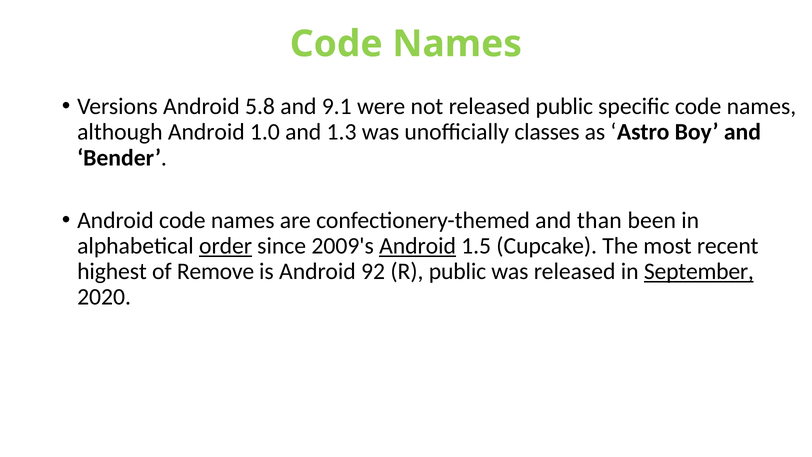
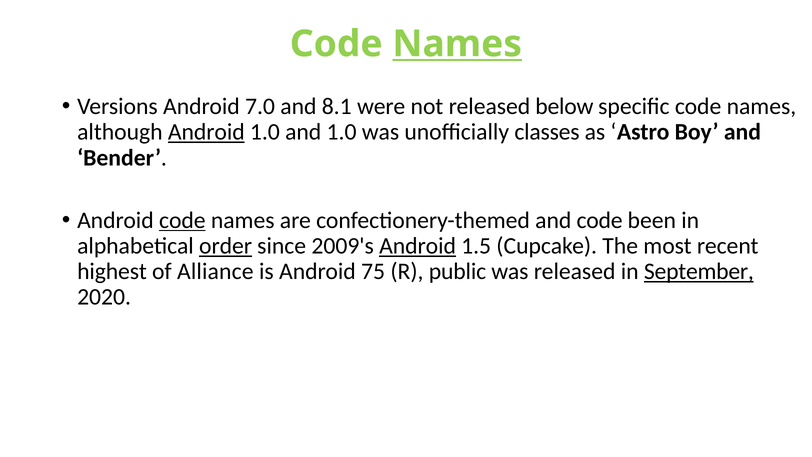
Names underline: none -> present (457, 44)
5.8: 5.8 -> 7.0 (260, 107)
9.1: 9.1 -> 8.1 (337, 107)
released public: public -> below (564, 107)
Android underline: none -> present (206, 132)
and 1.3: 1.3 -> 1.0 (342, 132)
code underline: none -> present (182, 220)
and than: than -> code (600, 220)
Remove: Remove -> Alliance (215, 271)
92: 92 -> 75 (373, 271)
